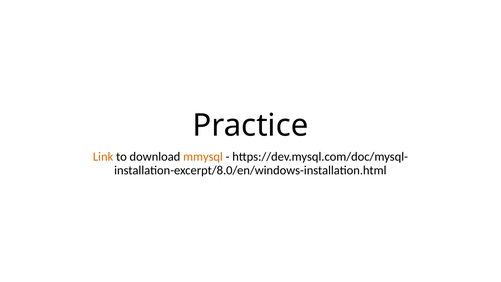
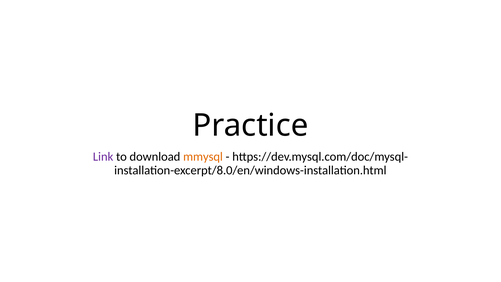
Link colour: orange -> purple (103, 157)
